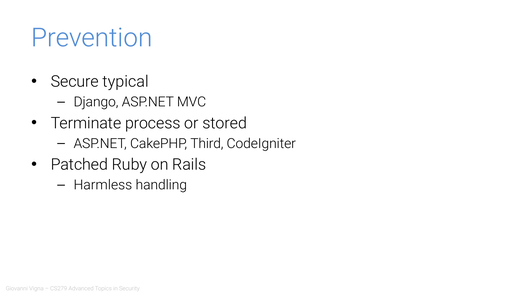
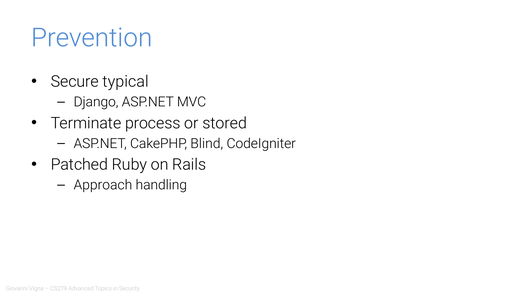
Third: Third -> Blind (207, 144)
Harmless: Harmless -> Approach (103, 185)
